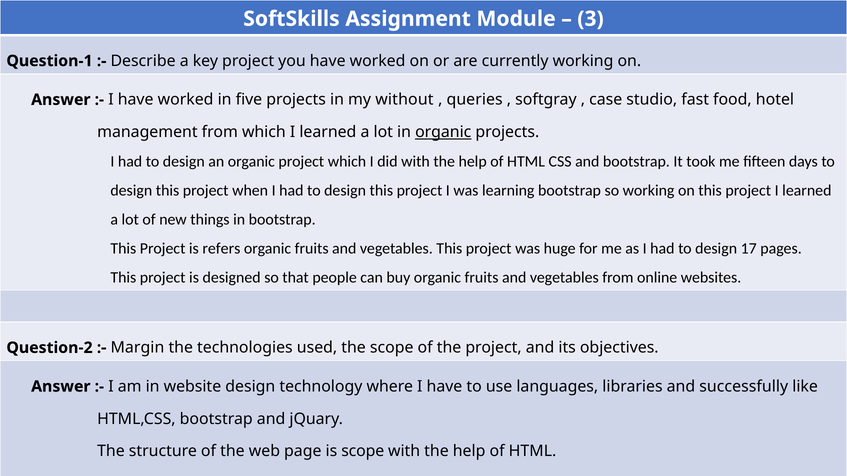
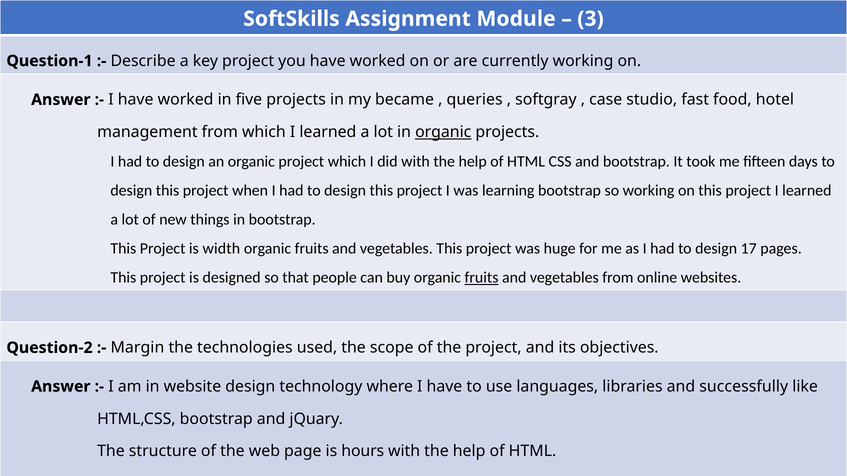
my without: without -> became (405, 100)
is refers: refers -> width (221, 249)
fruits underline: none -> present (482, 278)
is scope: scope -> hours (363, 452)
